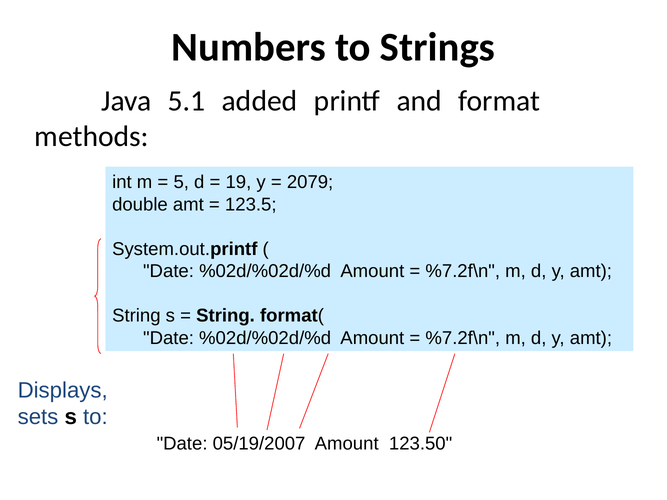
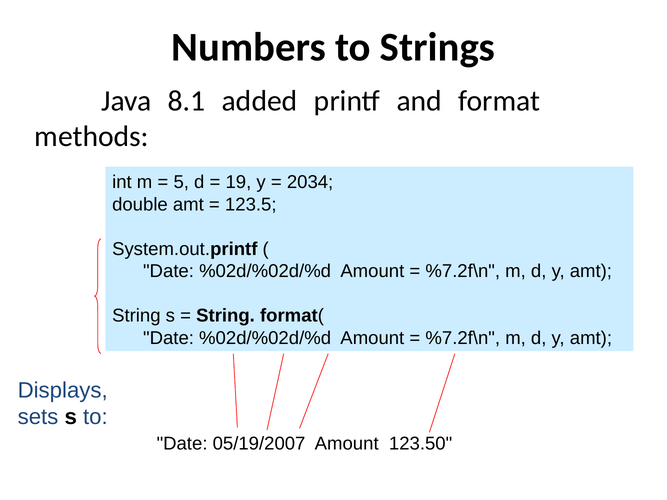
5.1: 5.1 -> 8.1 (187, 101)
2079: 2079 -> 2034 (310, 182)
